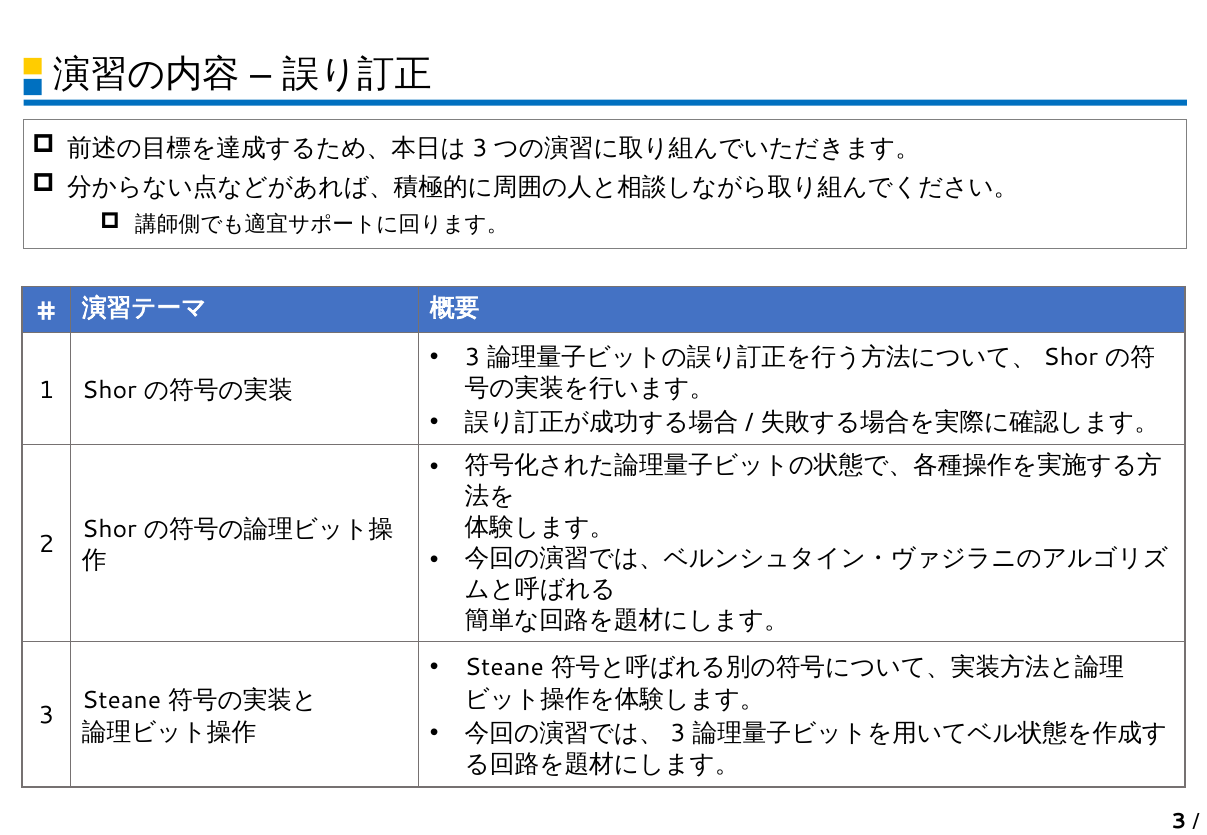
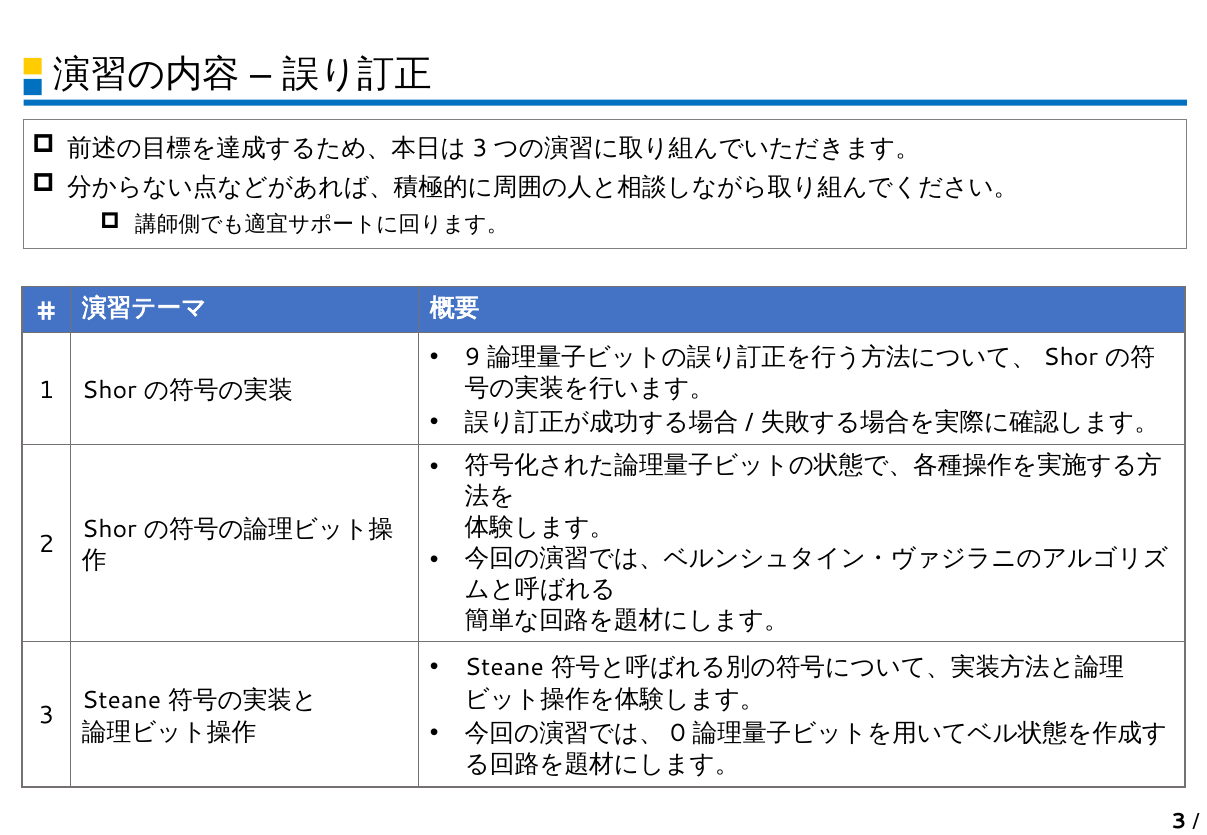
3: 3 -> 9 (473, 357)
3: 3 -> 0 (678, 734)
